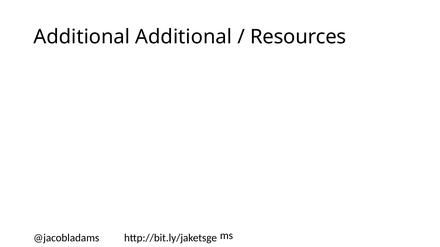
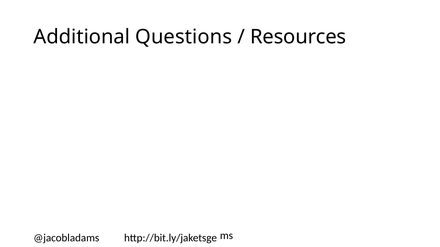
Additional Additional: Additional -> Questions (184, 37)
